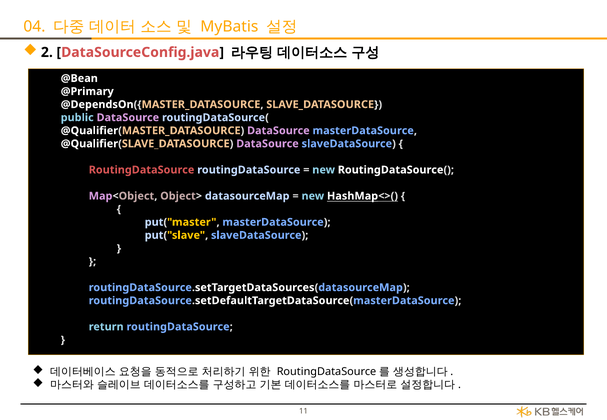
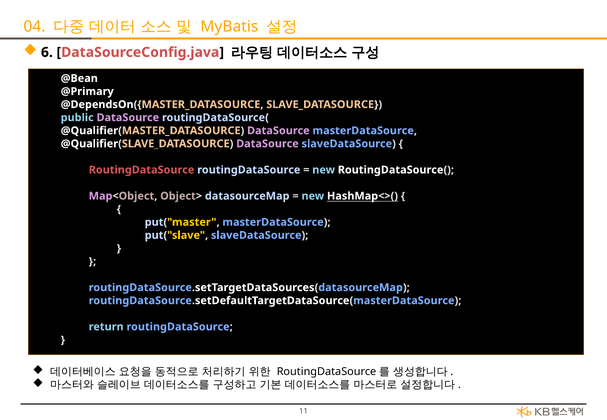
2: 2 -> 6 (47, 52)
